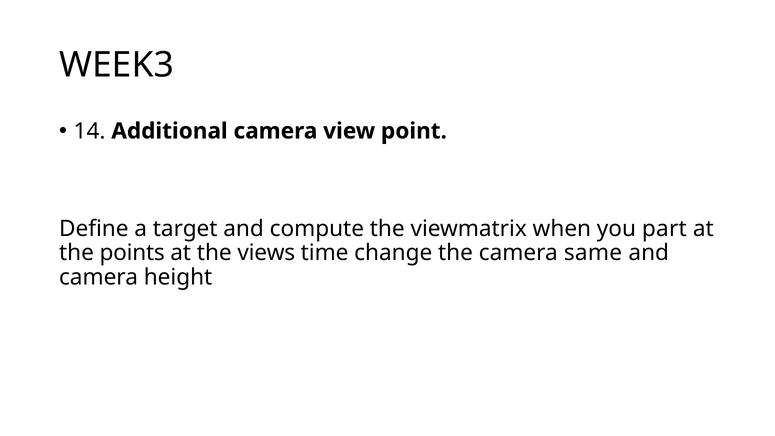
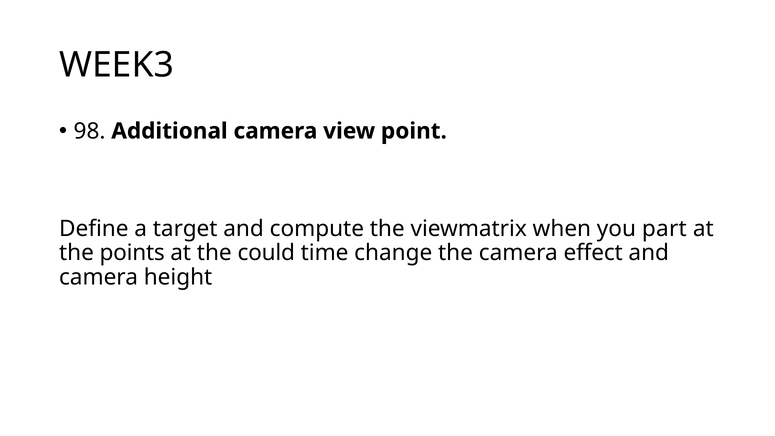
14: 14 -> 98 (90, 131)
views: views -> could (266, 253)
same: same -> effect (593, 253)
